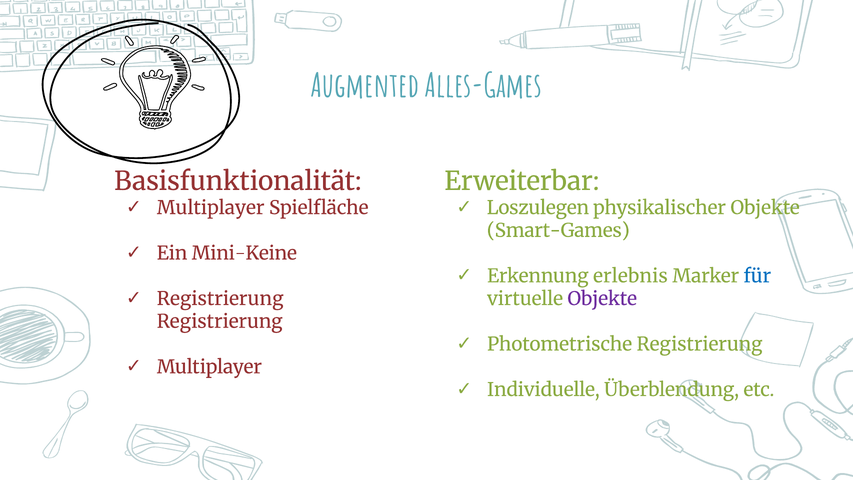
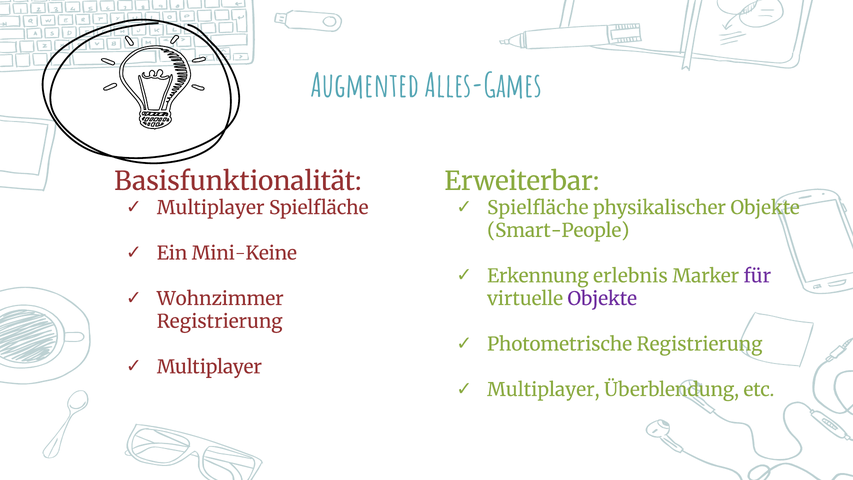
Loszulegen: Loszulegen -> Spielfläche (538, 208)
Smart-Games: Smart-Games -> Smart-People (558, 231)
für colour: blue -> purple (757, 276)
Registrierung: Registrierung -> Wohnzimmer (220, 299)
Individuelle: Individuelle -> Multiplayer (543, 390)
